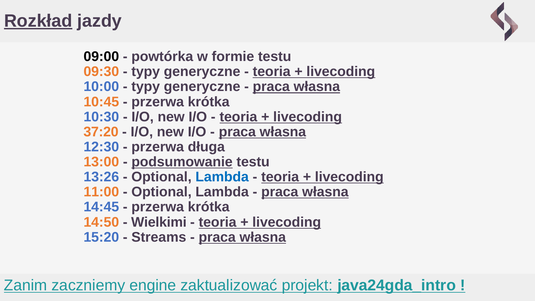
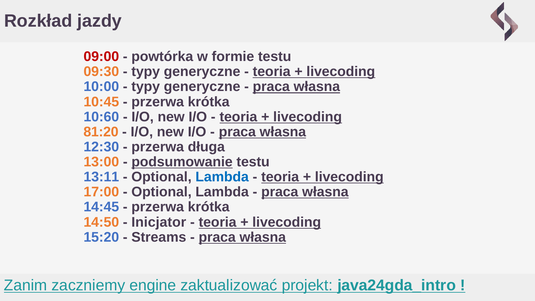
Rozkład underline: present -> none (38, 21)
09:00 colour: black -> red (101, 57)
10:30: 10:30 -> 10:60 (101, 117)
37:20: 37:20 -> 81:20 (101, 132)
13:26: 13:26 -> 13:11 (101, 177)
11:00: 11:00 -> 17:00 (101, 192)
Wielkimi: Wielkimi -> Inicjator (159, 222)
